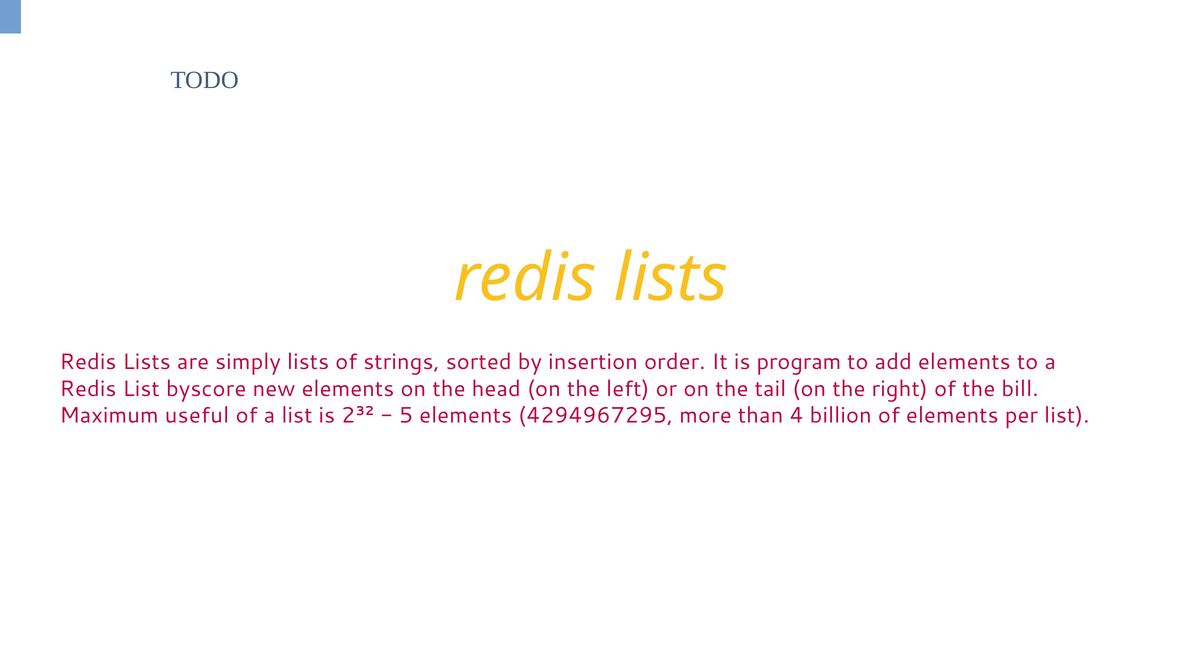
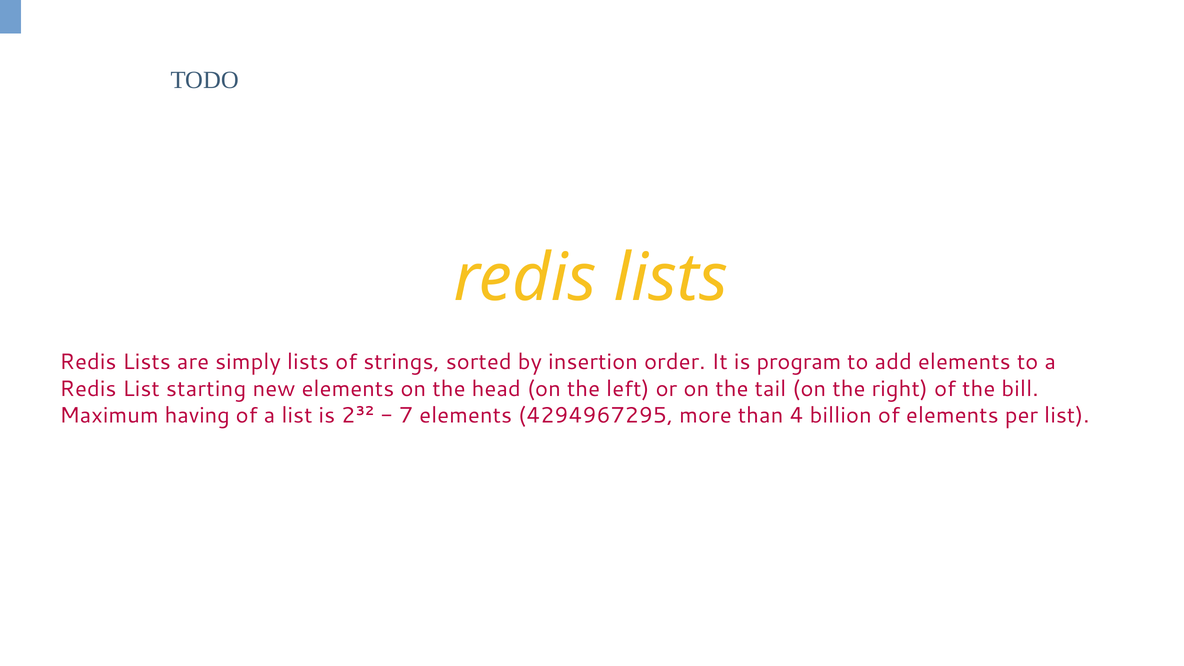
byscore: byscore -> starting (206, 389)
useful: useful -> having (197, 415)
5: 5 -> 7 (406, 415)
